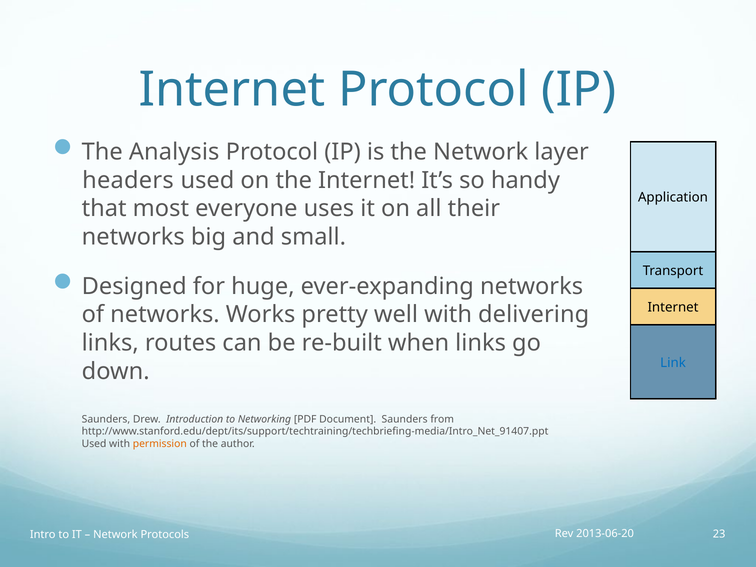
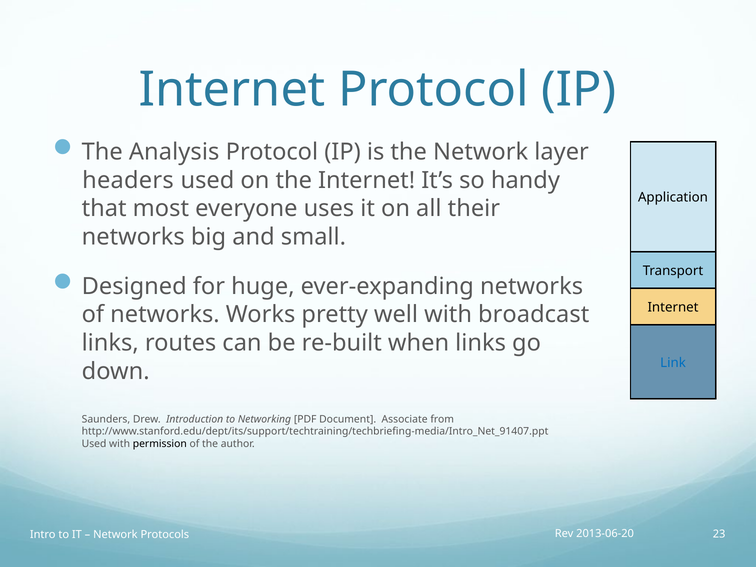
delivering: delivering -> broadcast (534, 315)
Document Saunders: Saunders -> Associate (405, 419)
permission colour: orange -> black (160, 444)
